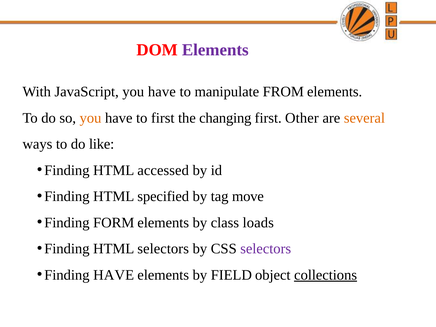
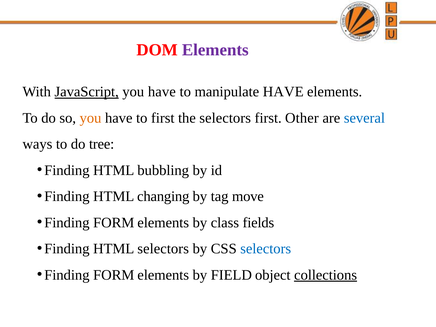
JavaScript underline: none -> present (87, 92)
manipulate FROM: FROM -> HAVE (283, 92)
the changing: changing -> selectors (225, 118)
several colour: orange -> blue (364, 118)
like: like -> tree (102, 144)
accessed: accessed -> bubbling (163, 170)
specified: specified -> changing (163, 197)
loads: loads -> fields (258, 223)
selectors colour: purple -> blue (266, 249)
HAVE: HAVE -> FORM (114, 275)
